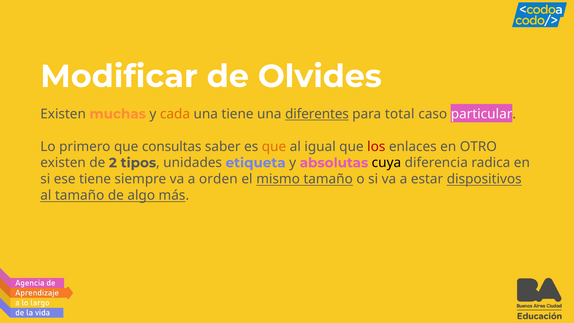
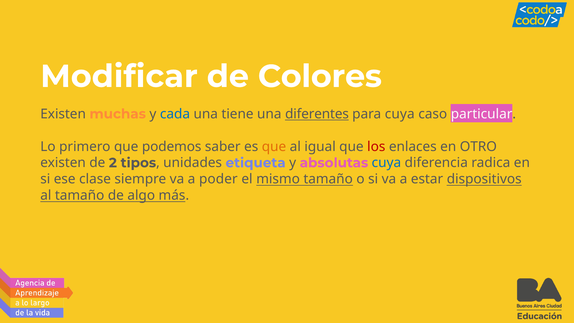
Olvides: Olvides -> Colores (320, 76)
cada colour: orange -> blue (175, 114)
para total: total -> cuya (400, 114)
consultas: consultas -> podemos (172, 147)
cuya colour: black -> blue (386, 163)
ese tiene: tiene -> clase (95, 179)
orden: orden -> poder (218, 179)
